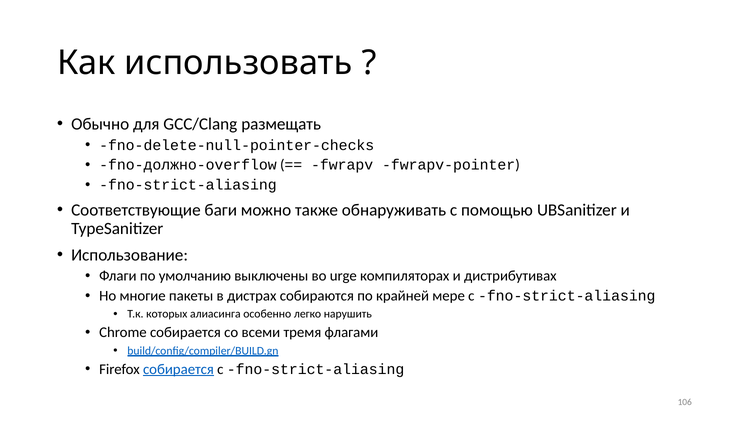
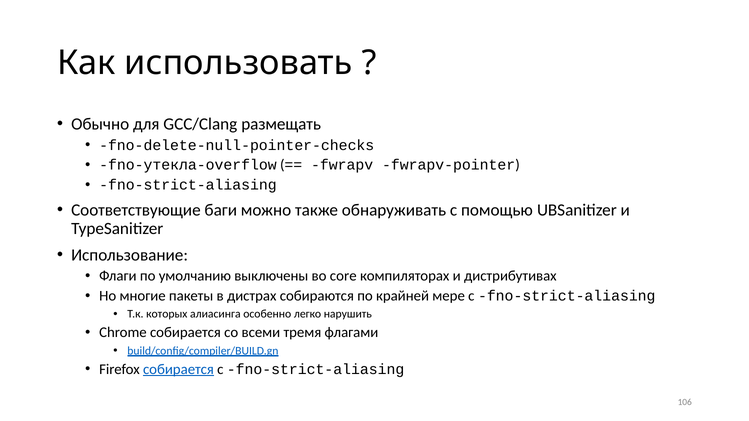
fno-должно-overflow: fno-должно-overflow -> fno-утекла-overflow (188, 165)
urge: urge -> core (343, 276)
